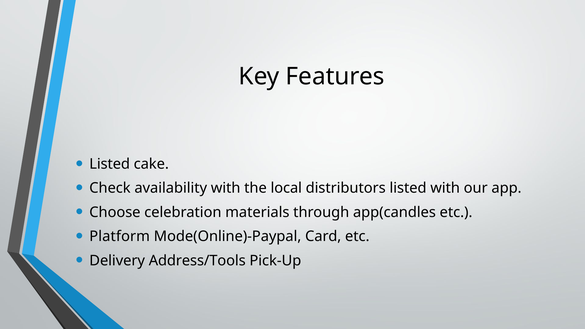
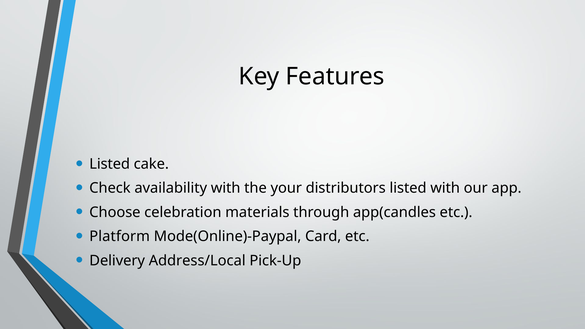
local: local -> your (286, 188)
Address/Tools: Address/Tools -> Address/Local (197, 261)
